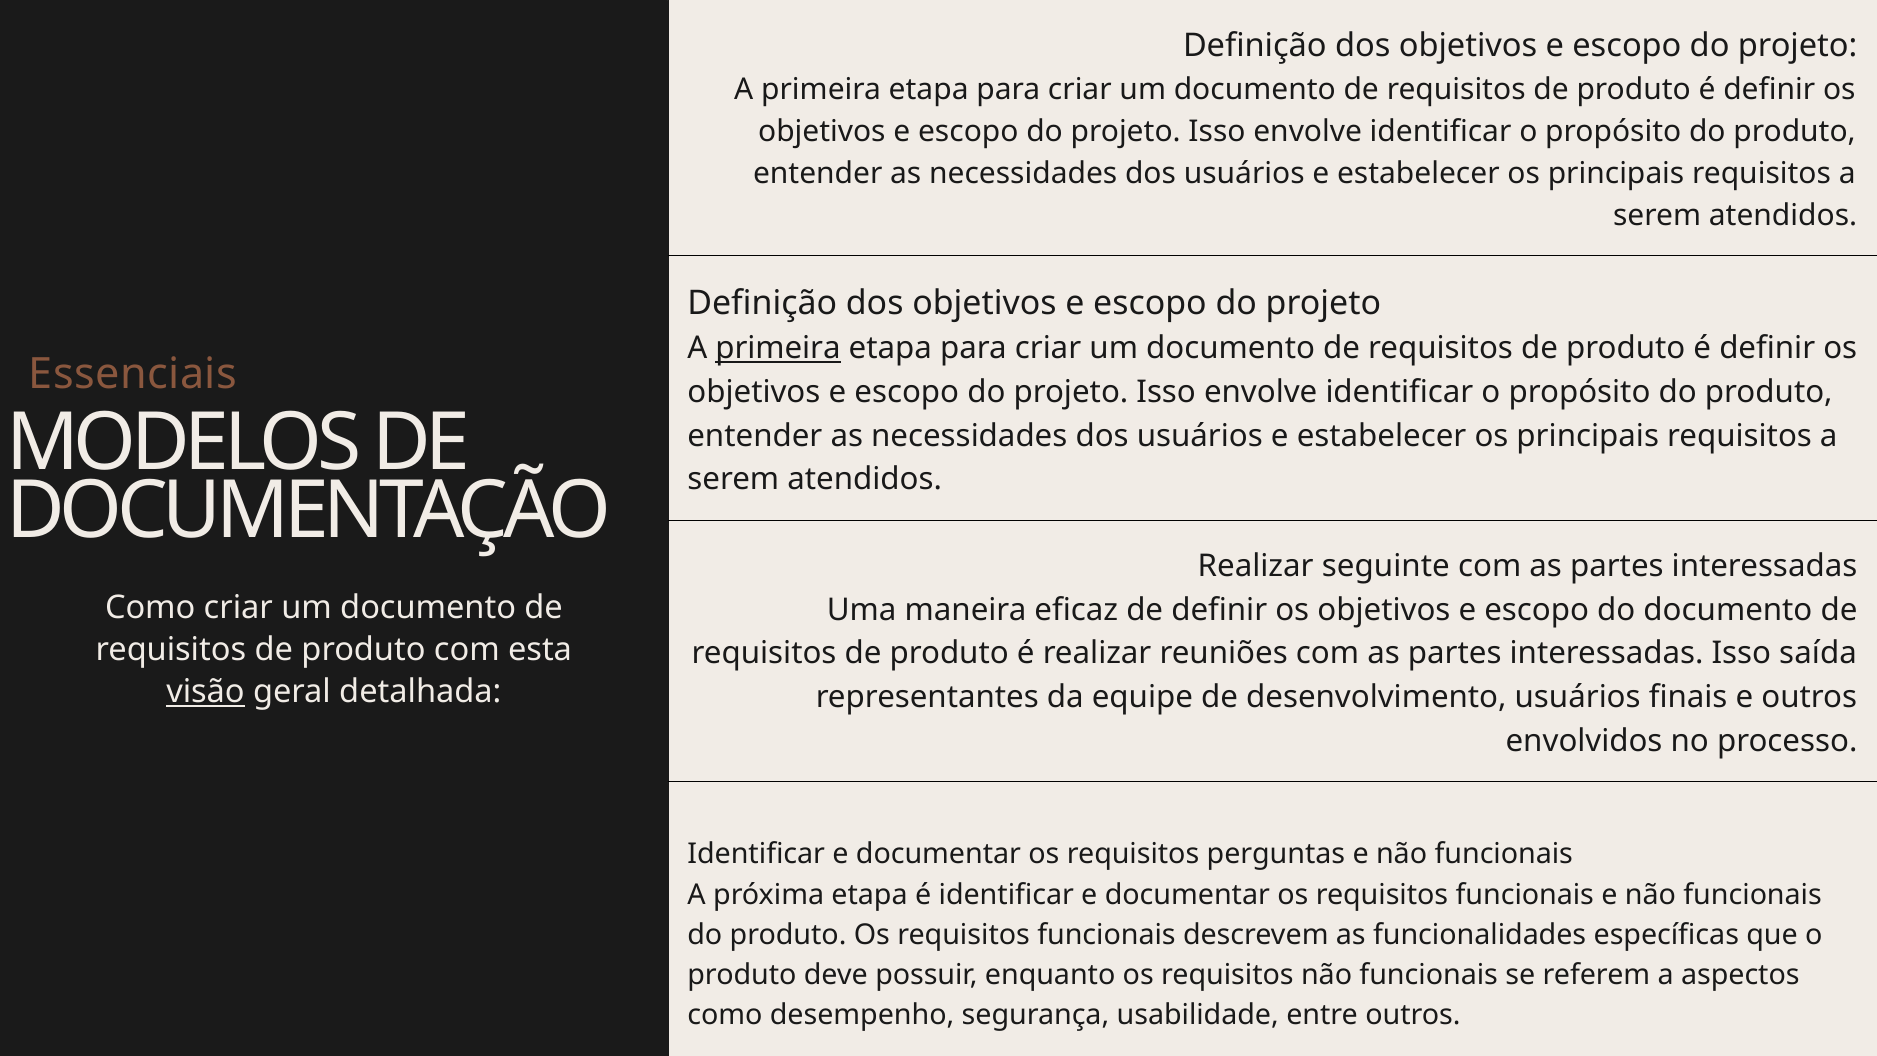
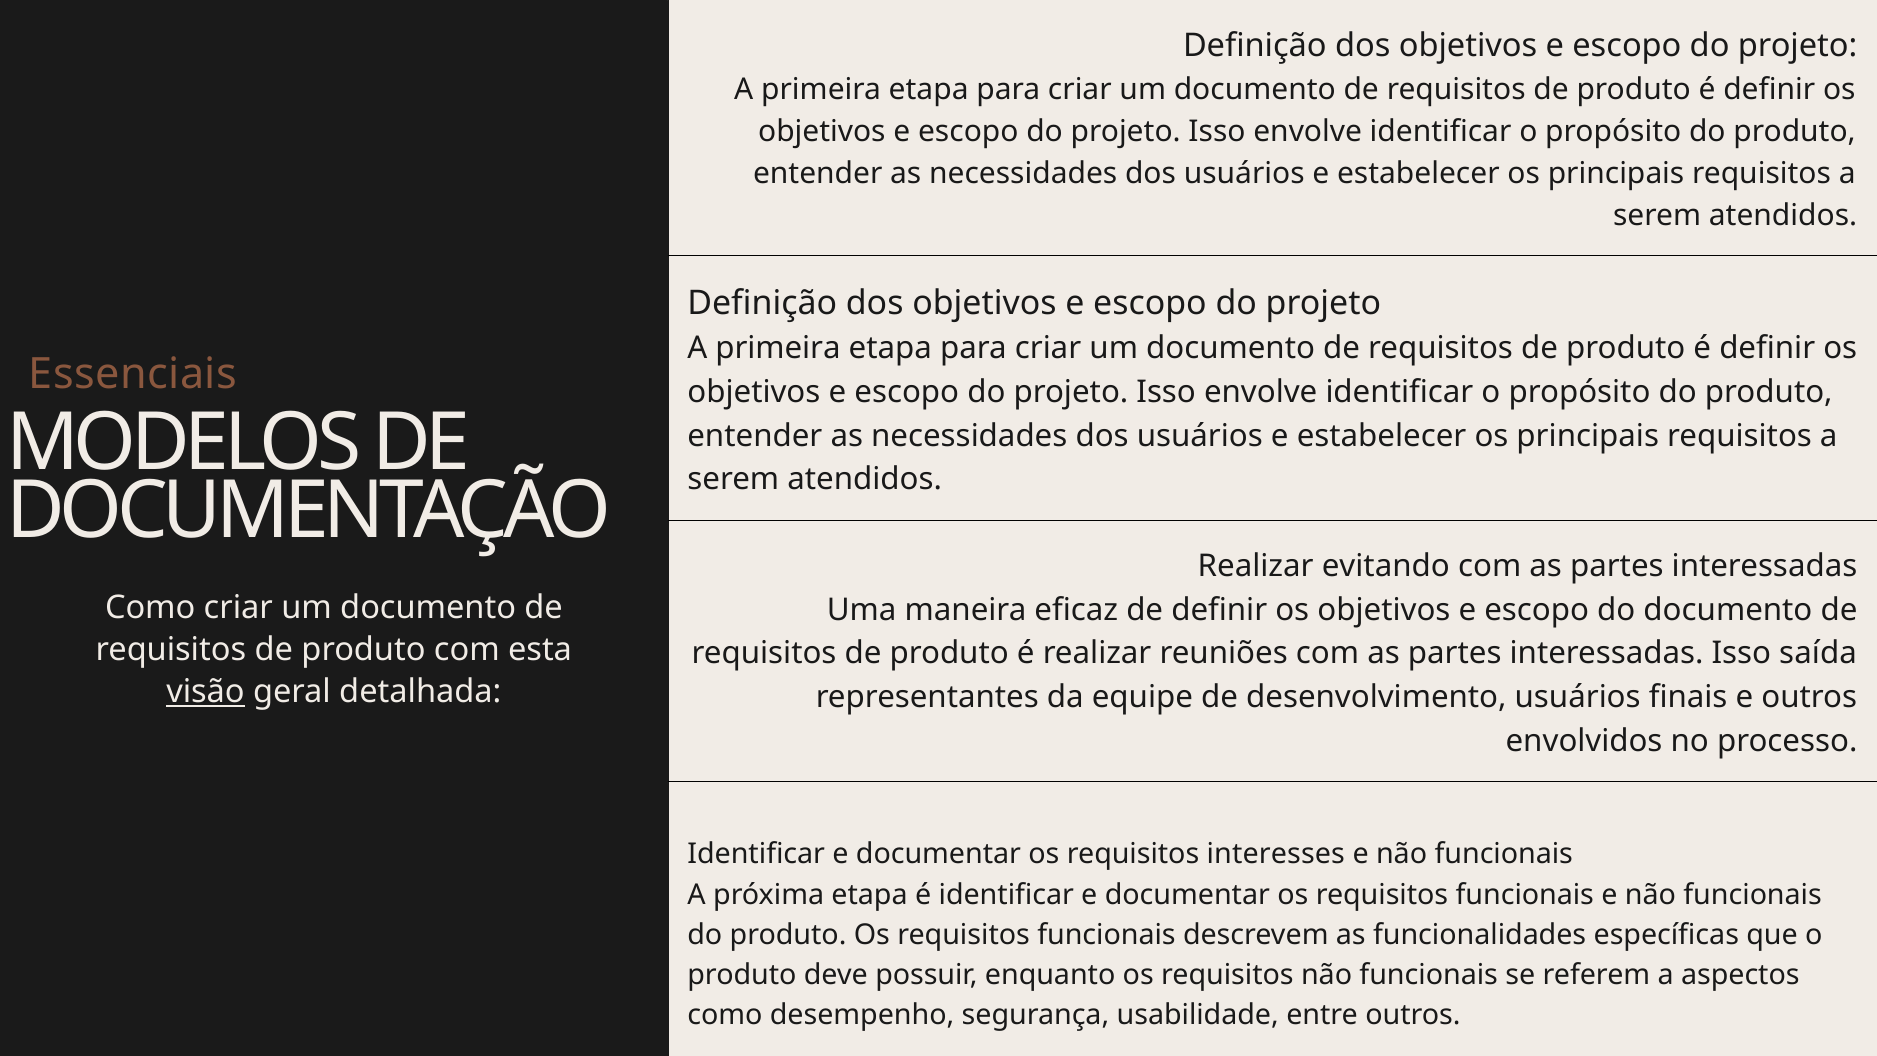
primeira underline: present -> none (778, 348)
seguinte: seguinte -> evitando (1386, 566)
perguntas: perguntas -> interesses (1276, 854)
